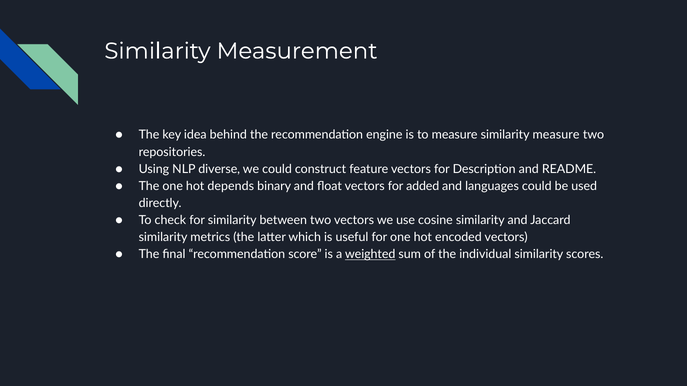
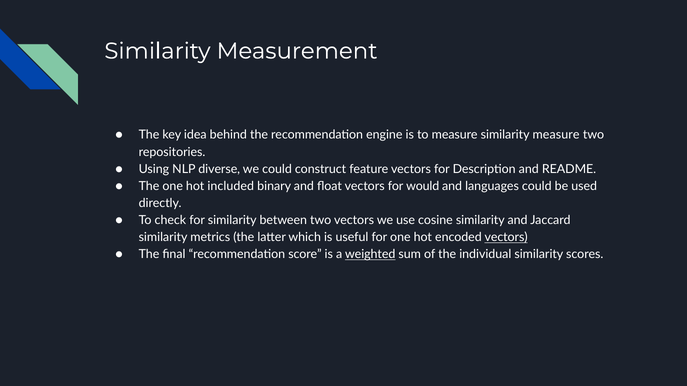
depends: depends -> included (231, 186)
added: added -> would (423, 186)
vectors underline: none -> present (506, 238)
